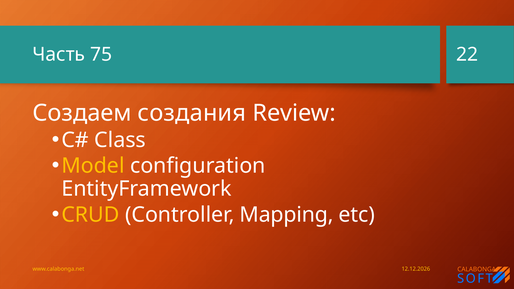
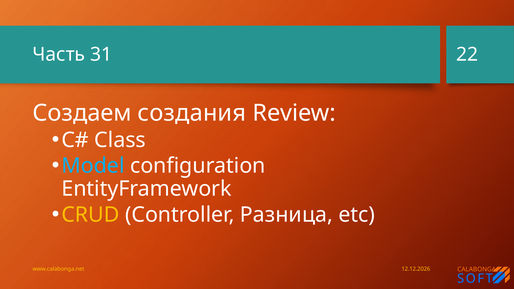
75: 75 -> 31 (101, 54)
Model colour: yellow -> light blue (93, 166)
Mapping: Mapping -> Разница (286, 215)
